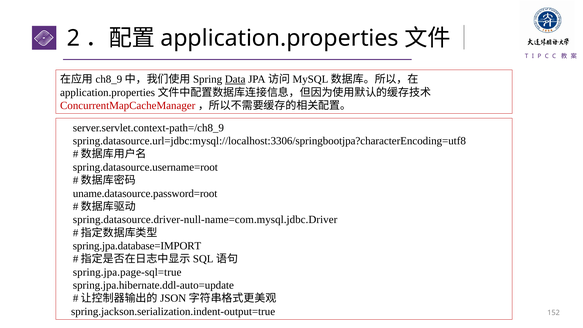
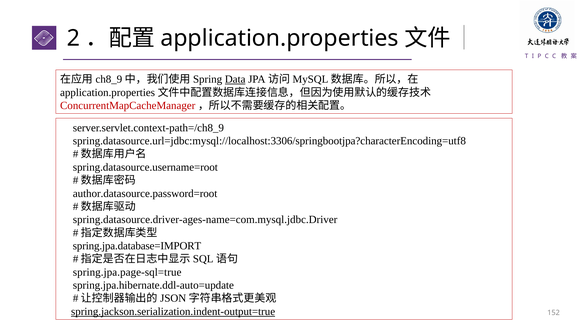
uname.datasource.password=root: uname.datasource.password=root -> author.datasource.password=root (145, 193)
spring.datasource.driver-null-name=com.mysql.jdbc.Driver: spring.datasource.driver-null-name=com.mysql.jdbc.Driver -> spring.datasource.driver-ages-name=com.mysql.jdbc.Driver (205, 220)
spring.jackson.serialization.indent-output=true underline: none -> present (173, 311)
